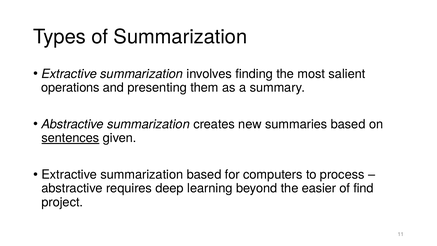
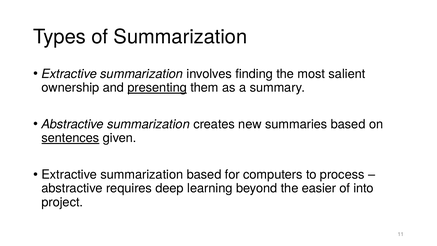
operations: operations -> ownership (70, 88)
presenting underline: none -> present (157, 88)
find: find -> into (364, 188)
